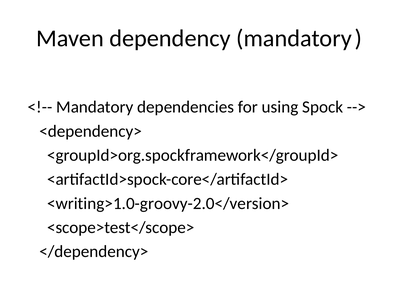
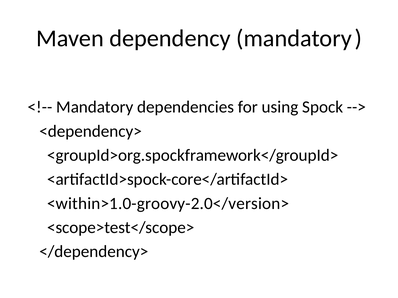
<writing>1.0-groovy-2.0</version>: <writing>1.0-groovy-2.0</version> -> <within>1.0-groovy-2.0</version> (168, 204)
